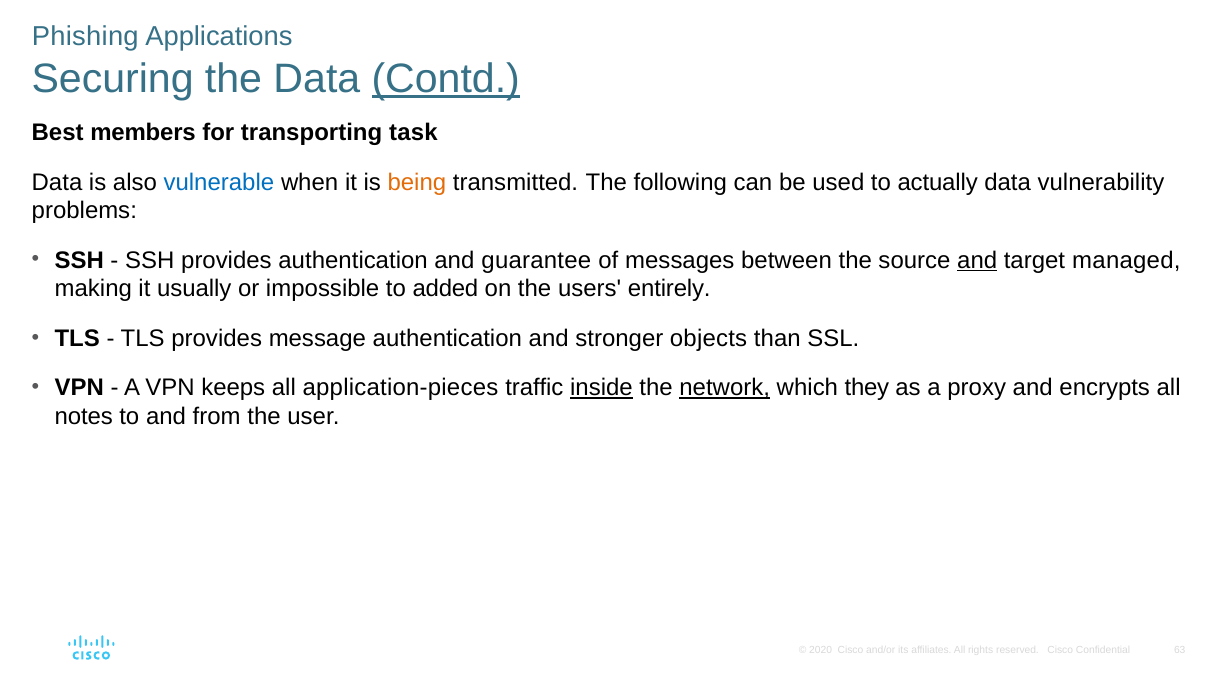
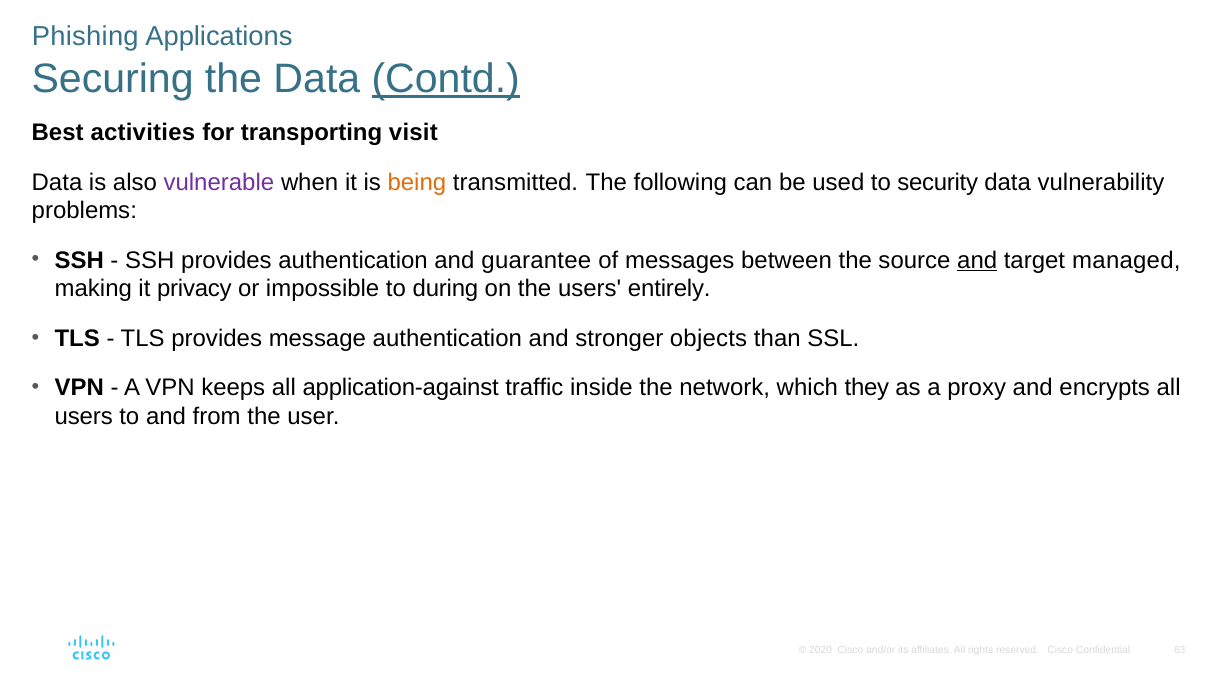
members: members -> activities (143, 133)
task: task -> visit (413, 133)
vulnerable colour: blue -> purple (219, 182)
actually: actually -> security (938, 182)
usually: usually -> privacy (194, 289)
added: added -> during (445, 289)
application-pieces: application-pieces -> application-against (401, 388)
inside underline: present -> none (601, 388)
network underline: present -> none (725, 388)
notes: notes -> users (84, 416)
